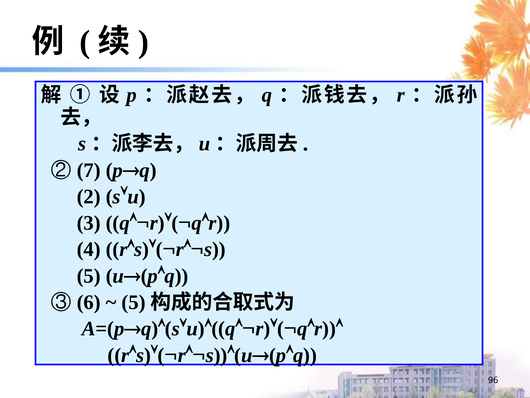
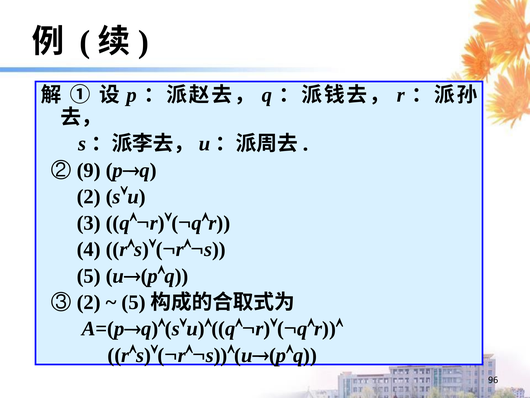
7: 7 -> 9 (89, 170)
③ 6: 6 -> 2 (89, 302)
